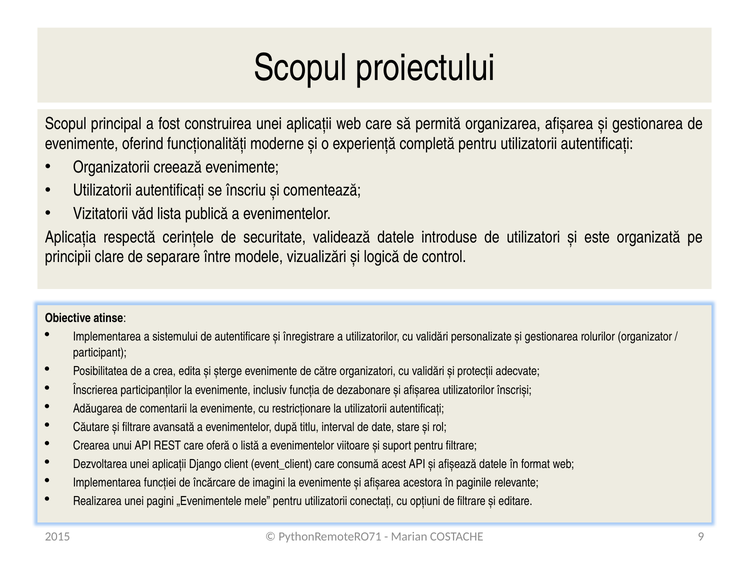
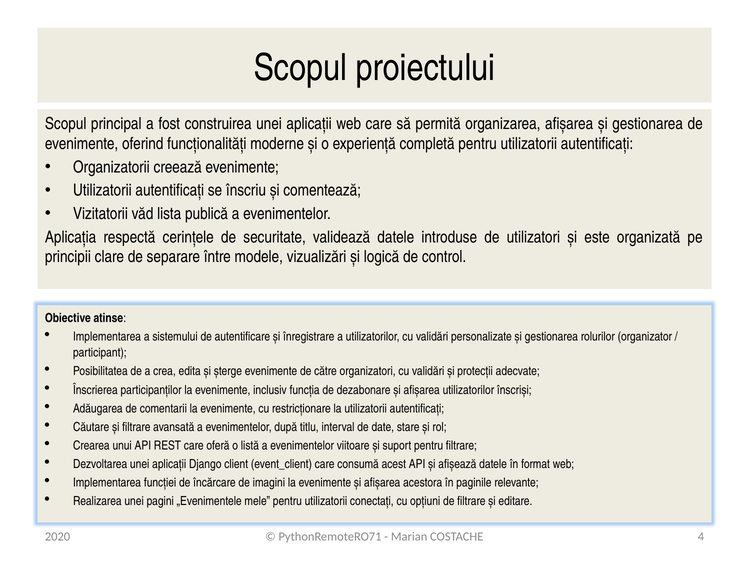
9: 9 -> 4 (701, 536)
2015: 2015 -> 2020 (58, 536)
